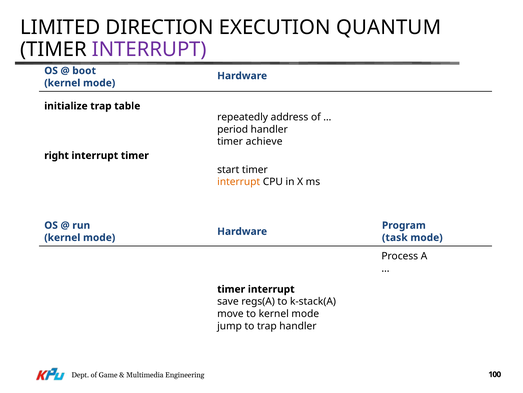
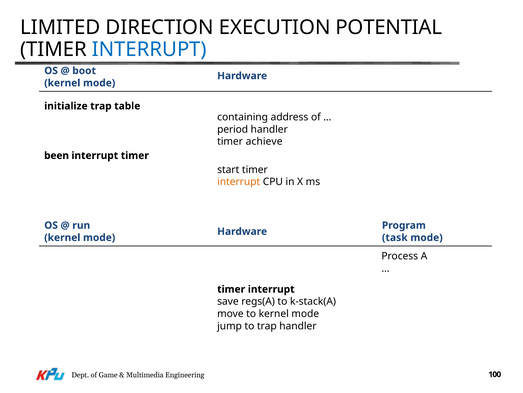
QUANTUM: QUANTUM -> POTENTIAL (389, 27)
INTERRUPT colour: purple -> blue (149, 49)
repeatedly: repeatedly -> containing (243, 117)
right: right -> been (57, 155)
